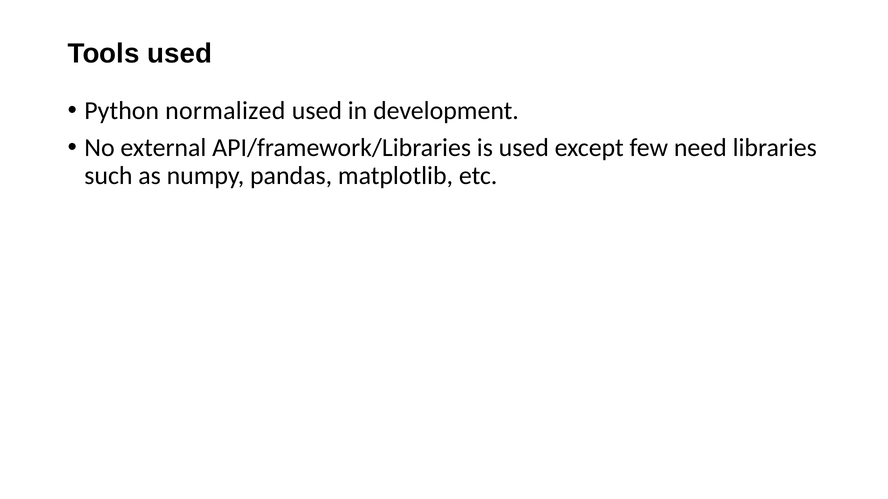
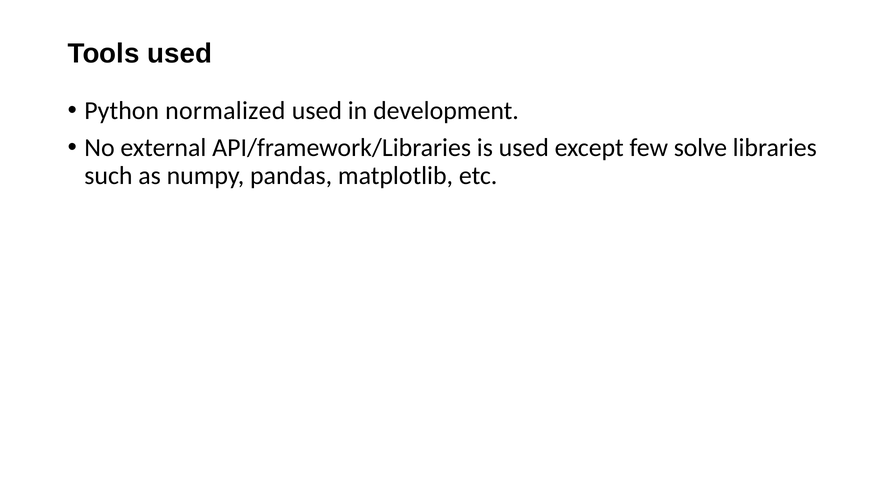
need: need -> solve (700, 148)
